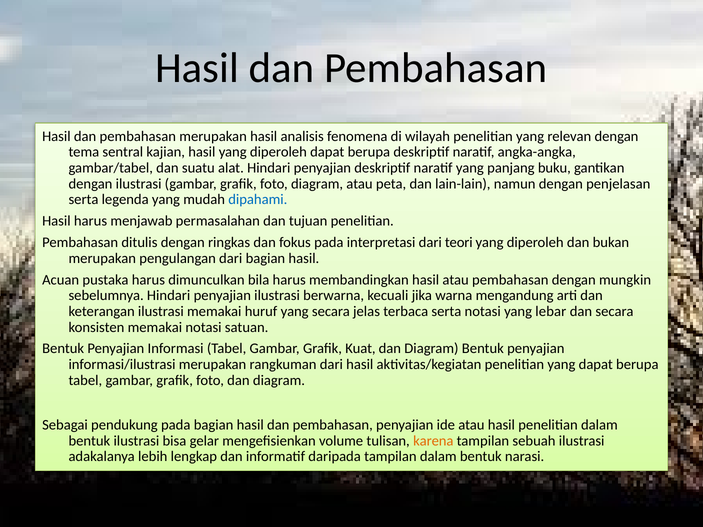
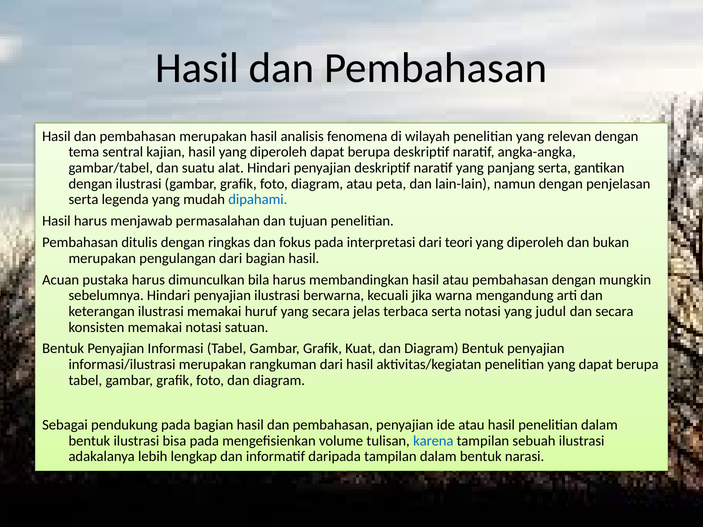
panjang buku: buku -> serta (554, 168)
lebar: lebar -> judul (551, 312)
bisa gelar: gelar -> pada (204, 441)
karena colour: orange -> blue (433, 441)
